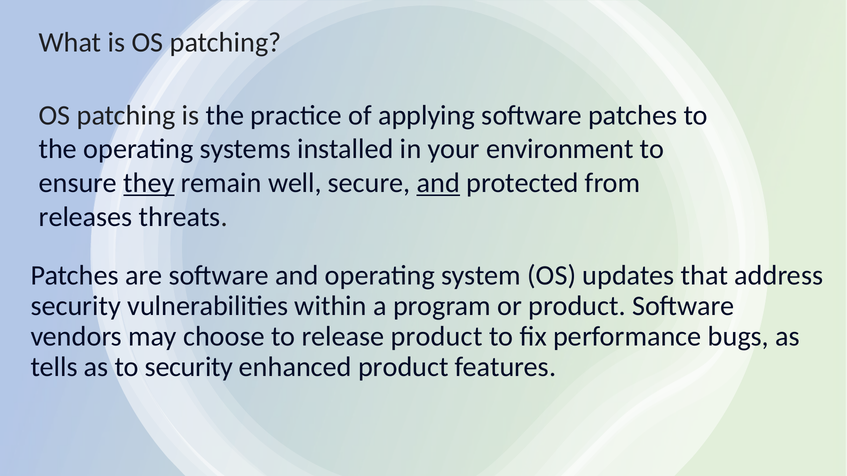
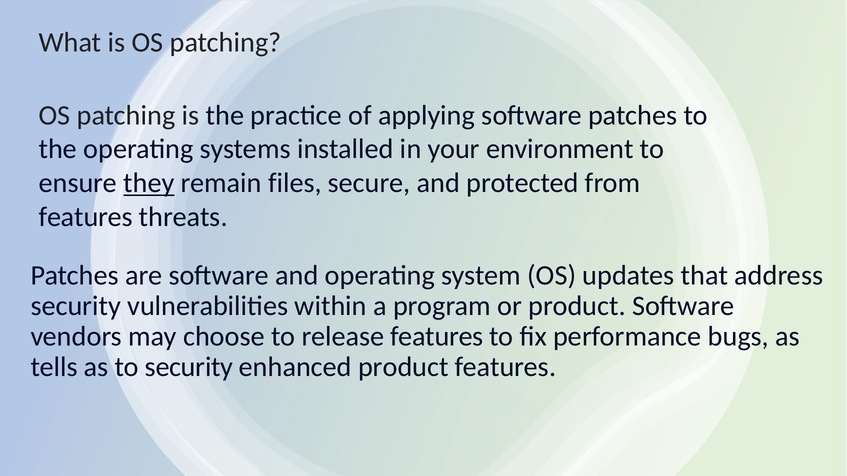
well: well -> files (295, 183)
and underline: present -> none (438, 183)
releases: releases -> features (86, 217)
release product: product -> features (437, 337)
